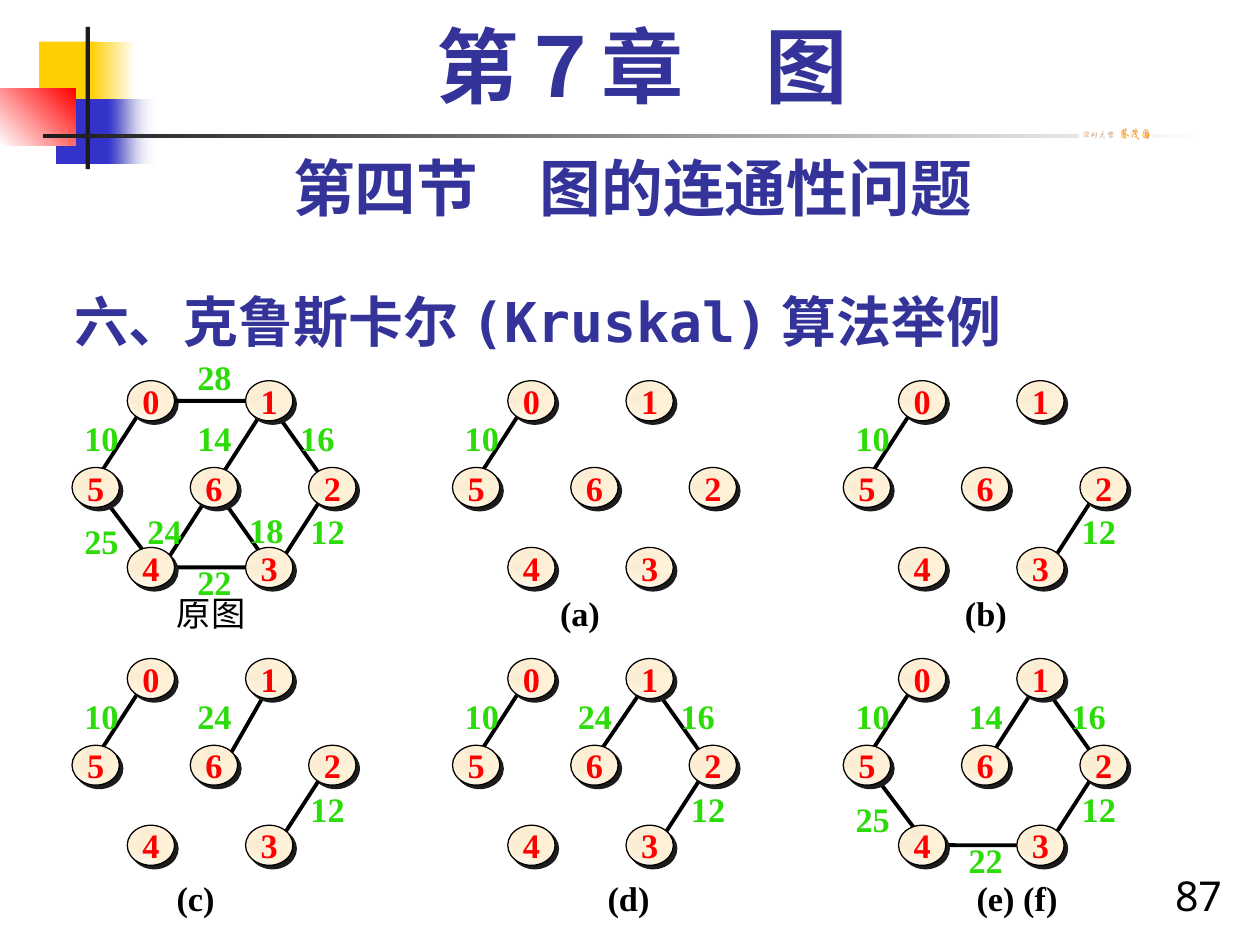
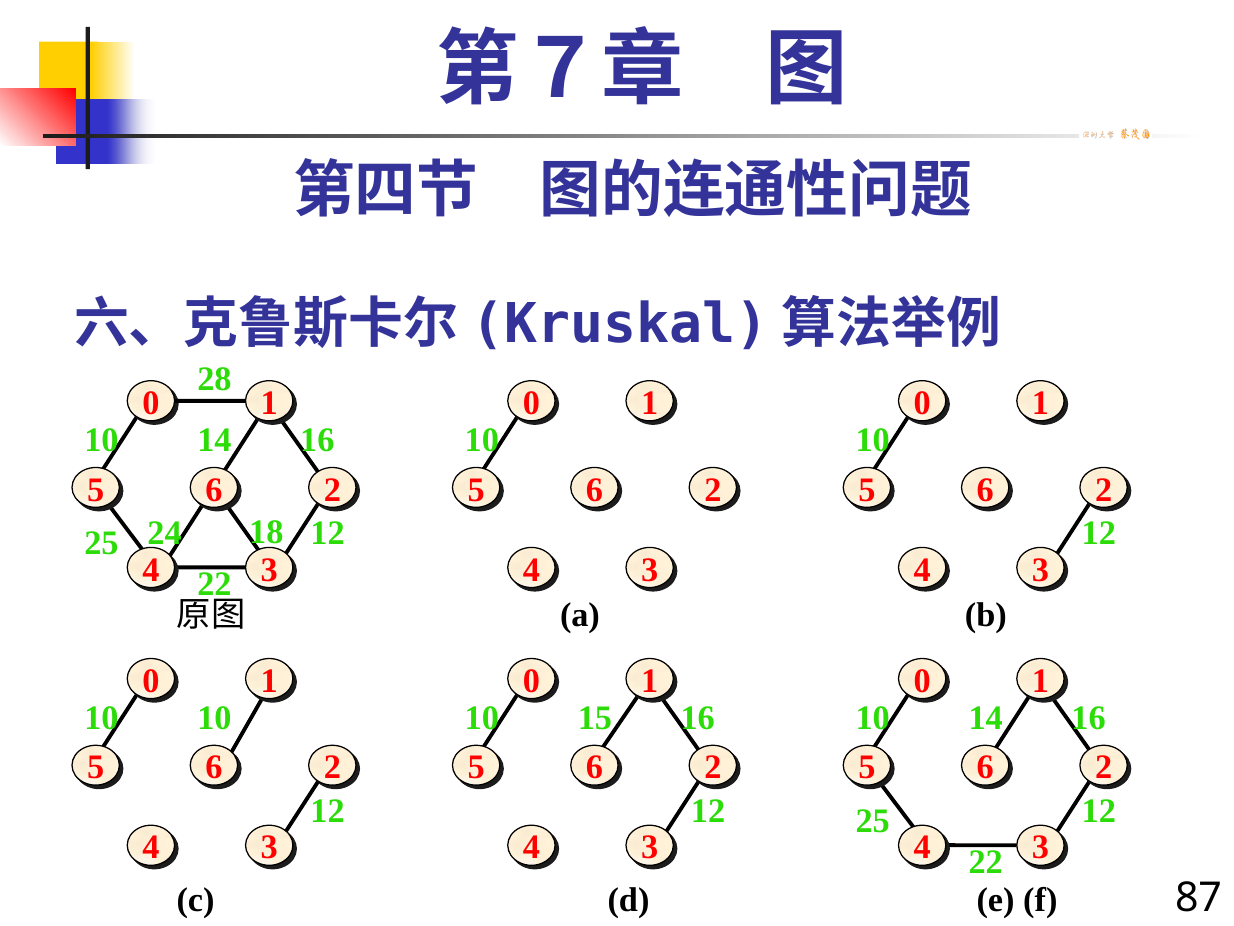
24: 24 -> 10 (215, 718)
24: 24 -> 15 (595, 718)
